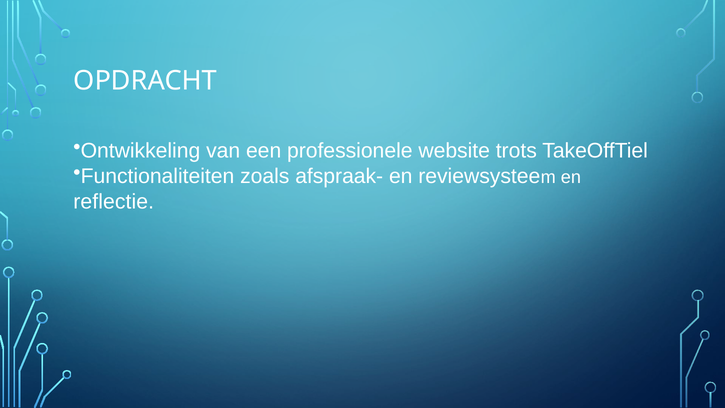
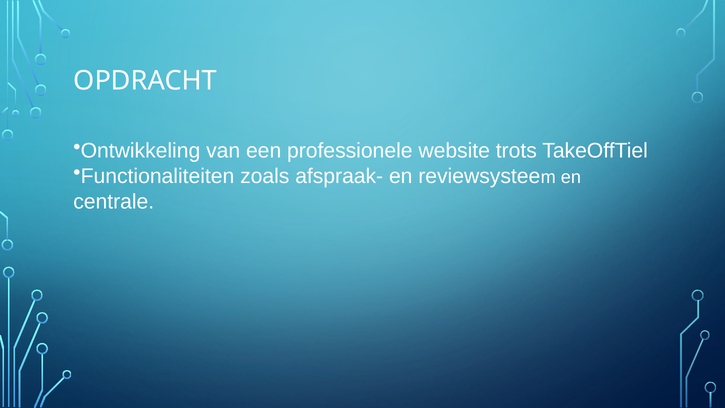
reflectie: reflectie -> centrale (114, 201)
